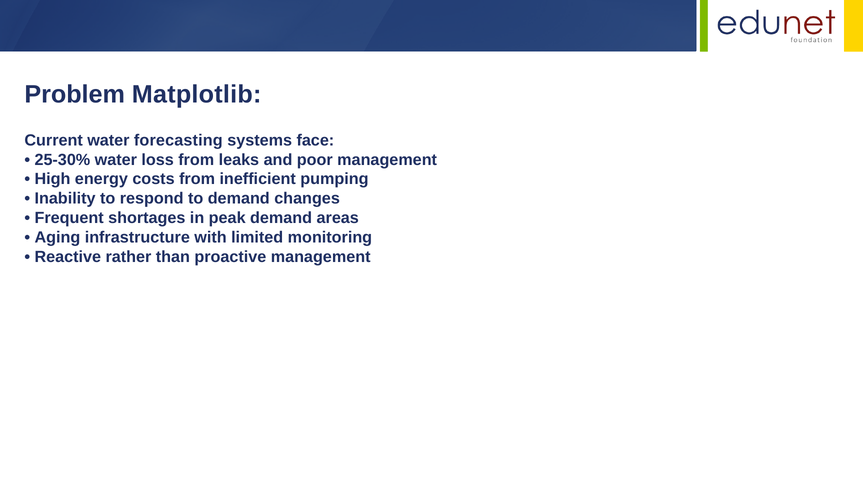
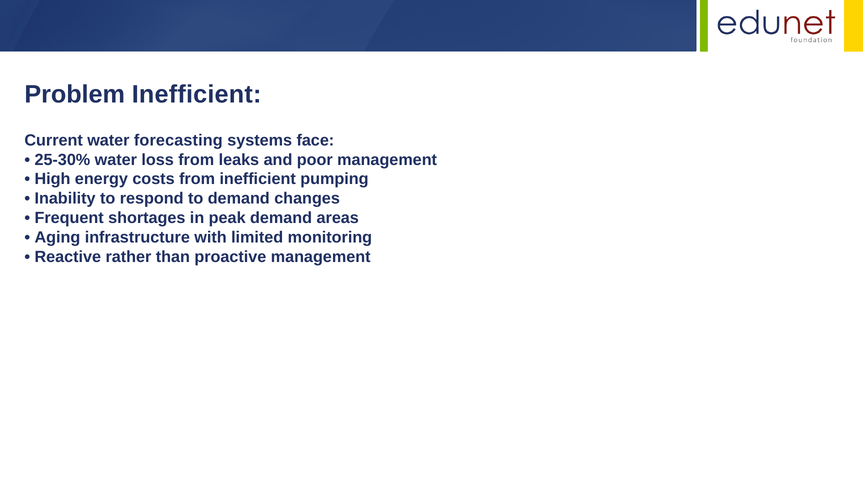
Problem Matplotlib: Matplotlib -> Inefficient (197, 95)
